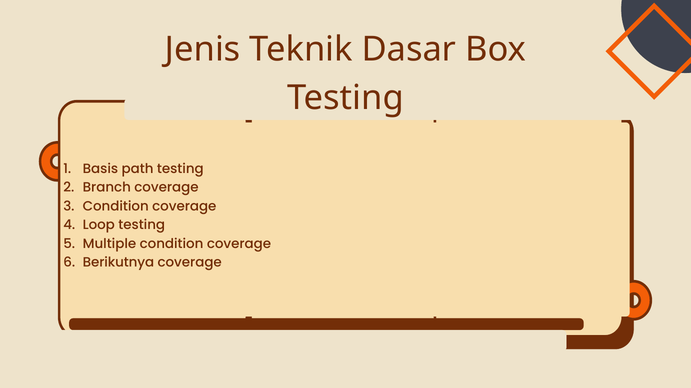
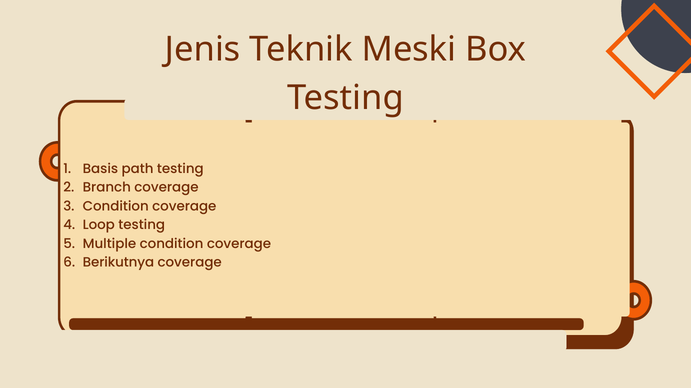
Dasar: Dasar -> Meski (409, 49)
